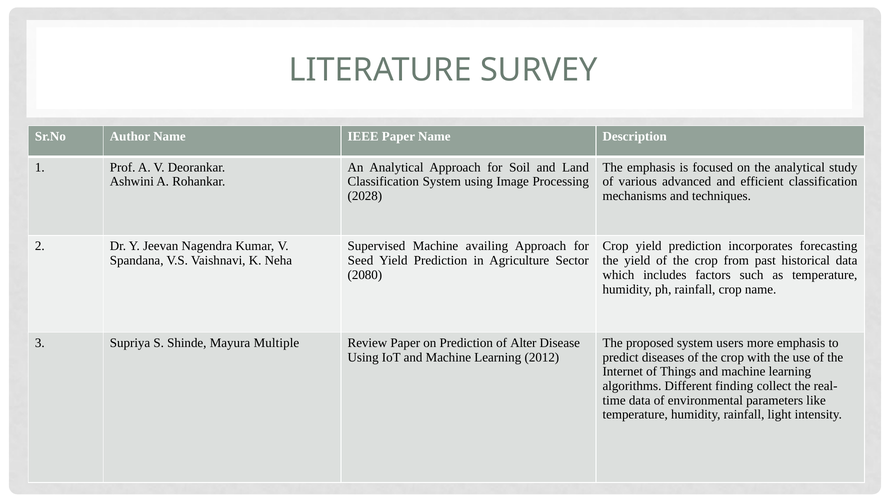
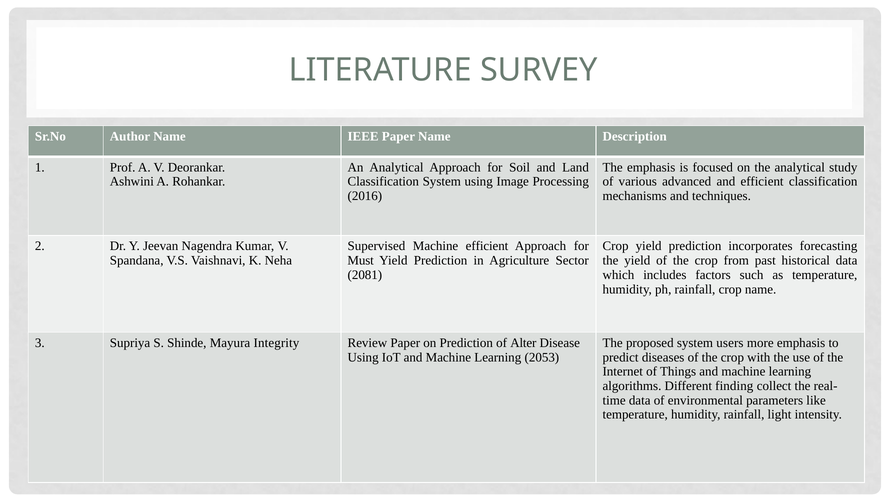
2028: 2028 -> 2016 (365, 196)
Machine availing: availing -> efficient (487, 246)
Seed: Seed -> Must (361, 260)
2080: 2080 -> 2081 (365, 275)
Multiple: Multiple -> Integrity (276, 343)
2012: 2012 -> 2053 (542, 357)
